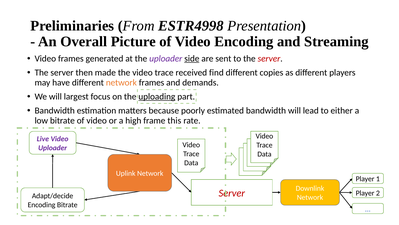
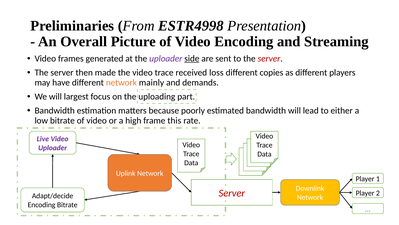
find: find -> loss (216, 72)
network frames: frames -> mainly (151, 82)
uploading underline: present -> none (157, 96)
